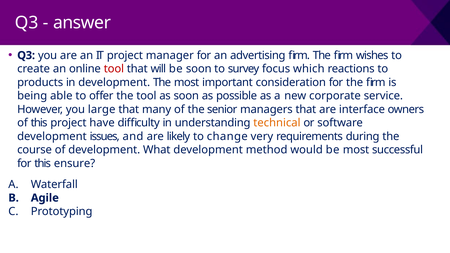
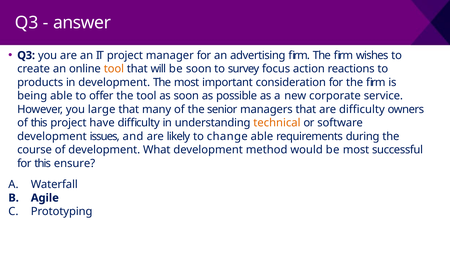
tool colour: red -> orange (114, 69)
which: which -> action (309, 69)
are interface: interface -> difficulty (362, 109)
change very: very -> able (262, 136)
